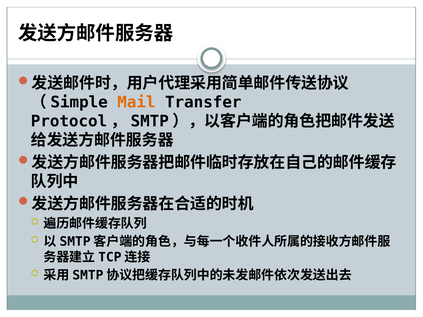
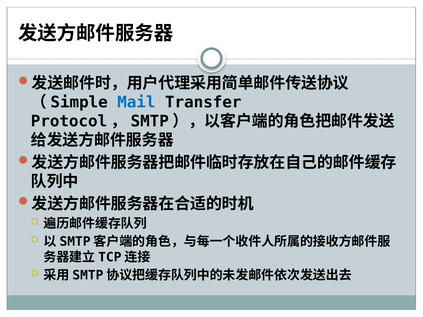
Mail colour: orange -> blue (136, 102)
